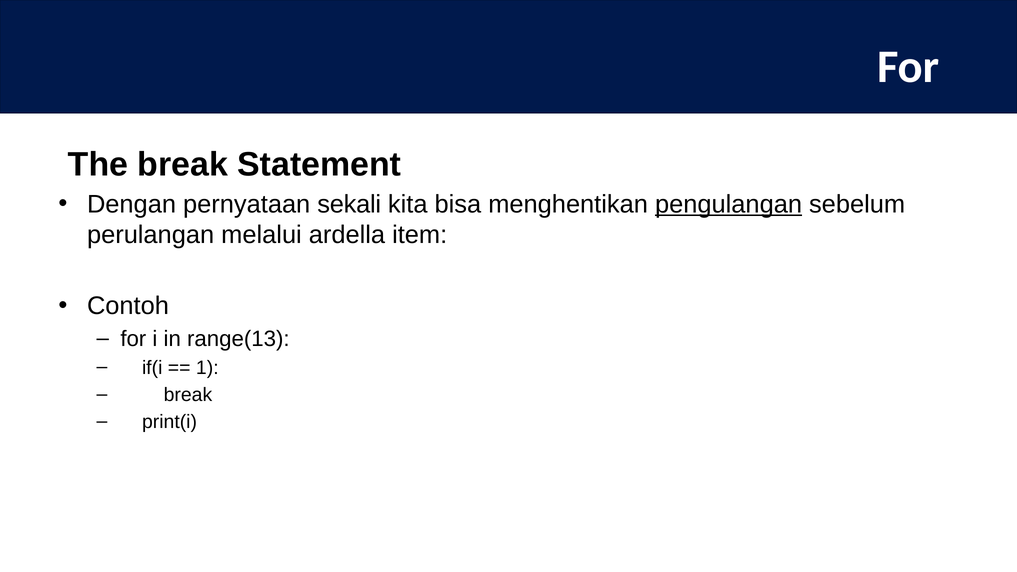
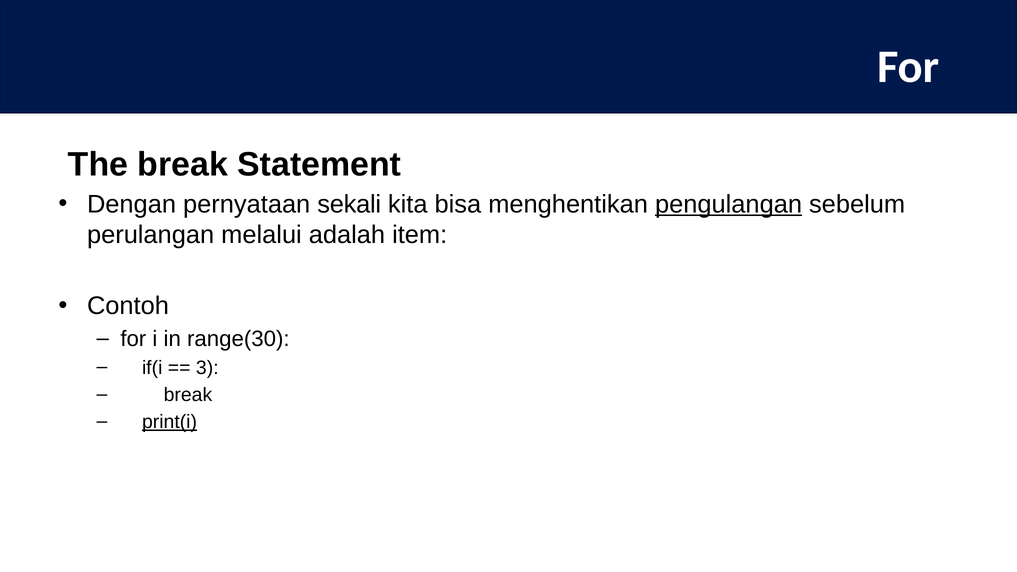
ardella: ardella -> adalah (347, 235)
range(13: range(13 -> range(30 (238, 339)
1: 1 -> 3 (207, 368)
print(i underline: none -> present (170, 422)
